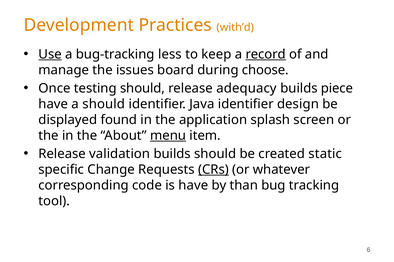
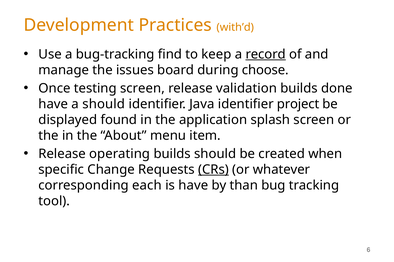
Use underline: present -> none (50, 54)
less: less -> find (170, 54)
testing should: should -> screen (142, 89)
adequacy: adequacy -> validation (247, 89)
piece: piece -> done (337, 89)
design: design -> project (298, 104)
menu underline: present -> none (168, 136)
validation: validation -> operating (120, 154)
static: static -> when (325, 154)
code: code -> each (147, 186)
